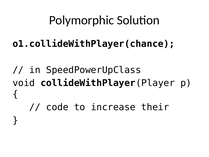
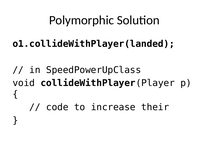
o1.collideWithPlayer(chance: o1.collideWithPlayer(chance -> o1.collideWithPlayer(landed (94, 44)
